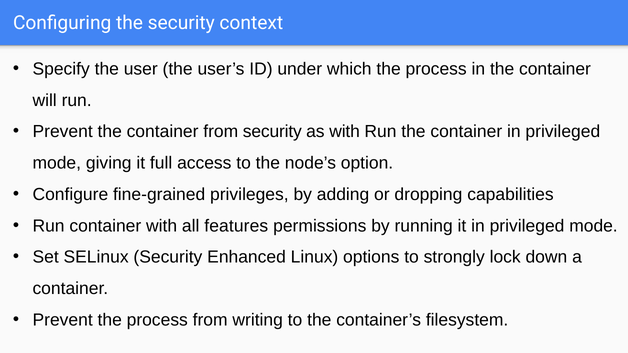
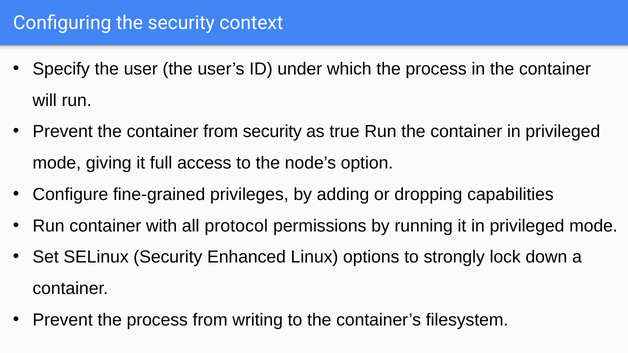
as with: with -> true (345, 132)
features: features -> protocol (236, 226)
